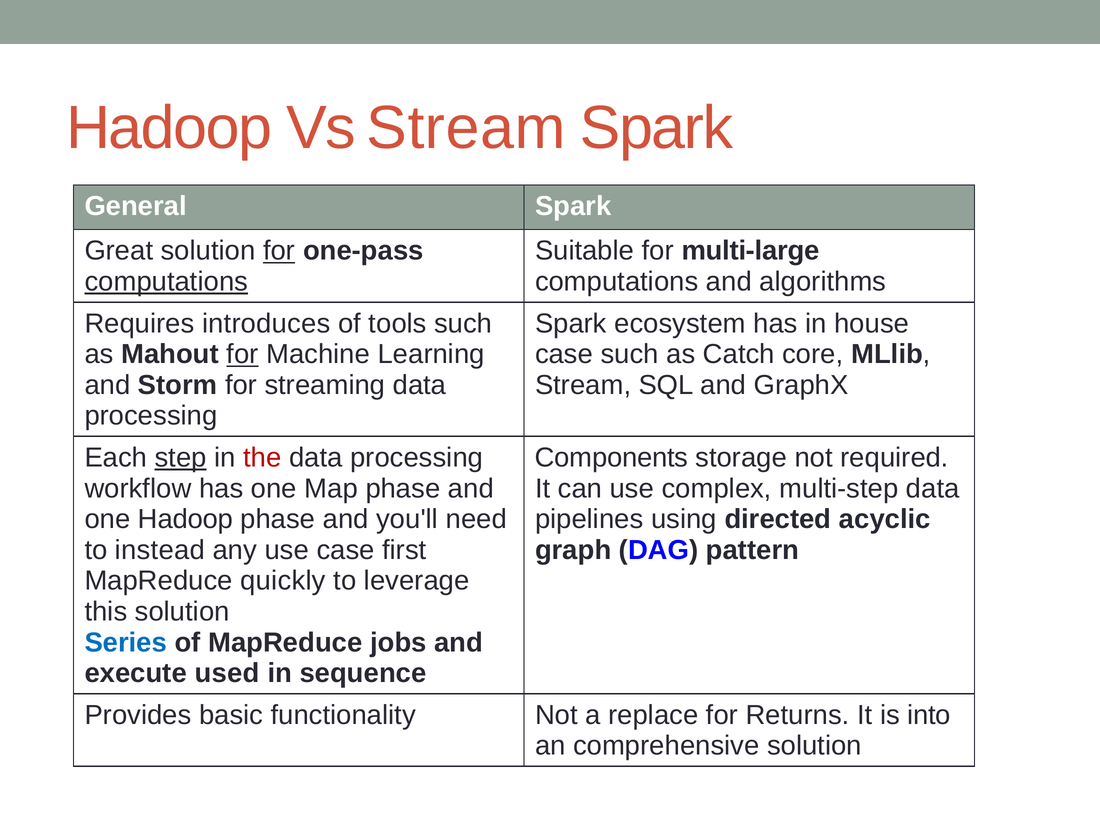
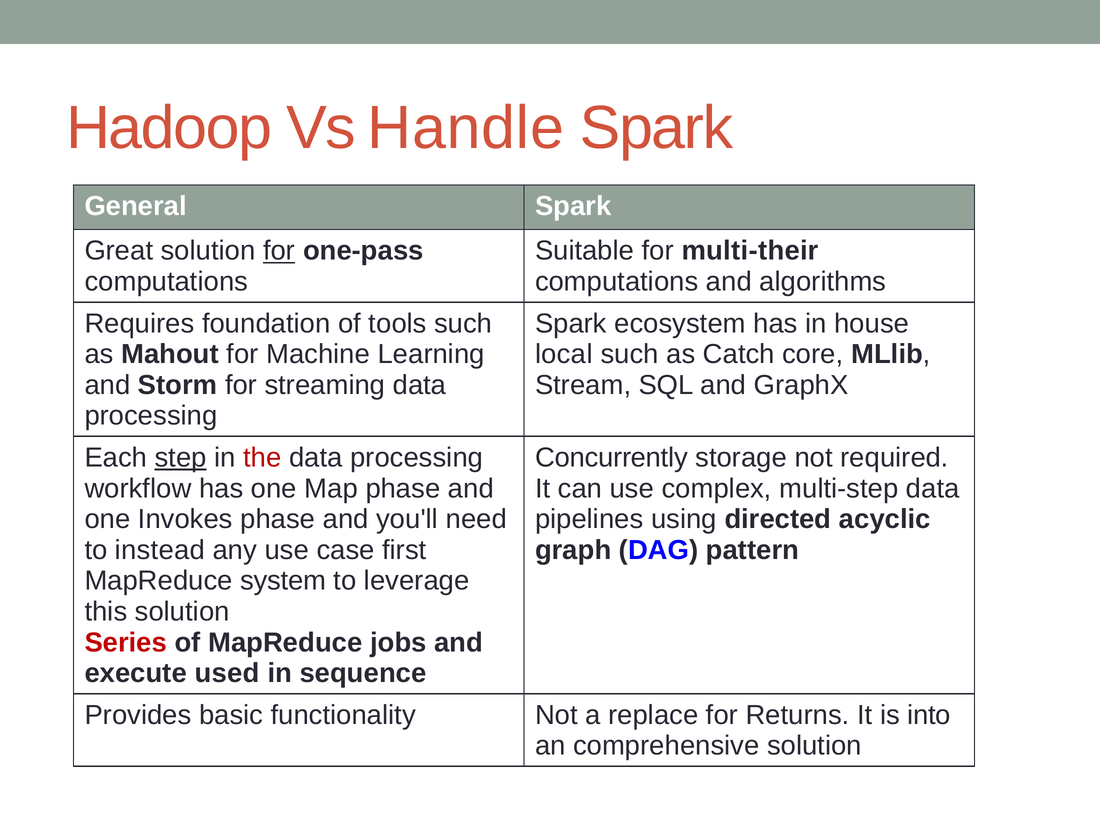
Vs Stream: Stream -> Handle (466, 128)
multi-large: multi-large -> multi-their (750, 251)
computations underline: present -> none (166, 282)
introduces: introduces -> foundation (266, 324)
for underline: present -> none (243, 354)
case: case -> local (564, 354)
Components: Components -> Concurrently (611, 458)
one Hadoop: Hadoop -> Invokes (185, 519)
quickly: quickly -> system (283, 581)
Series colour: blue -> red (126, 642)
